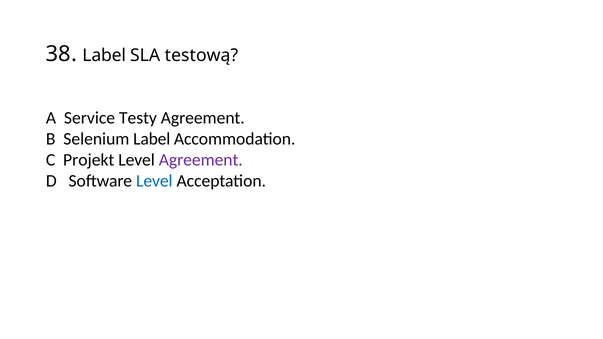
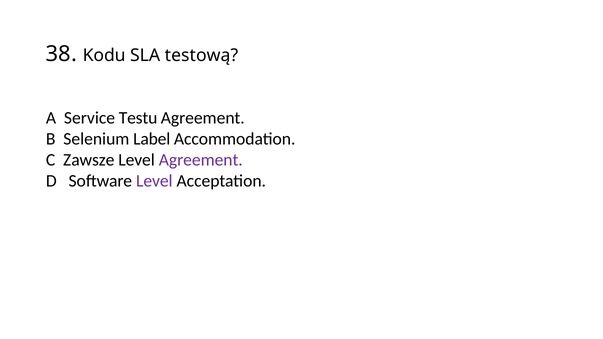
38 Label: Label -> Kodu (104, 55)
Testy: Testy -> Testu (138, 118)
Projekt: Projekt -> Zawsze (89, 160)
Level colour: blue -> purple (154, 181)
